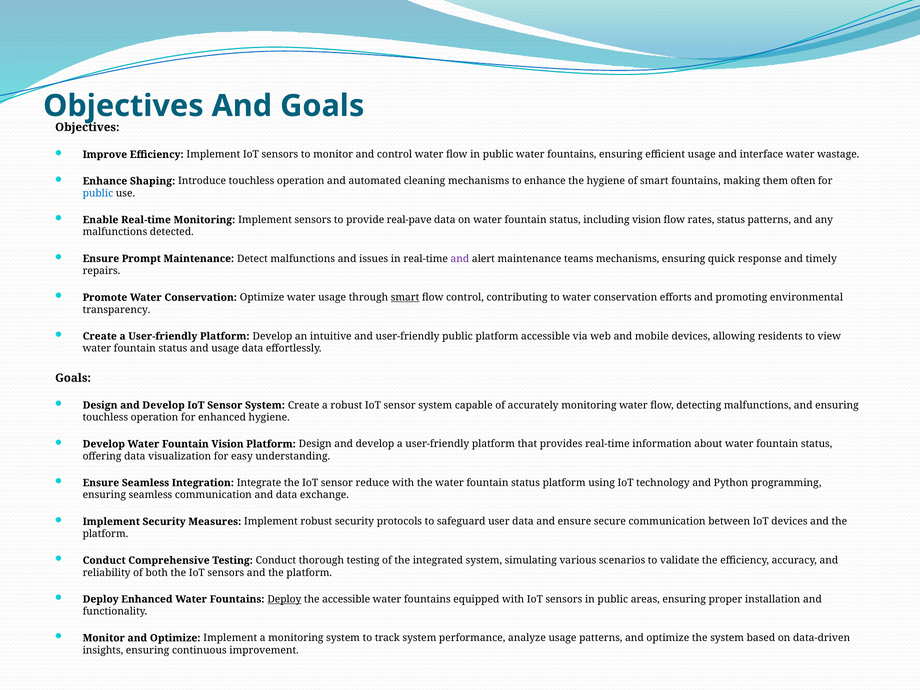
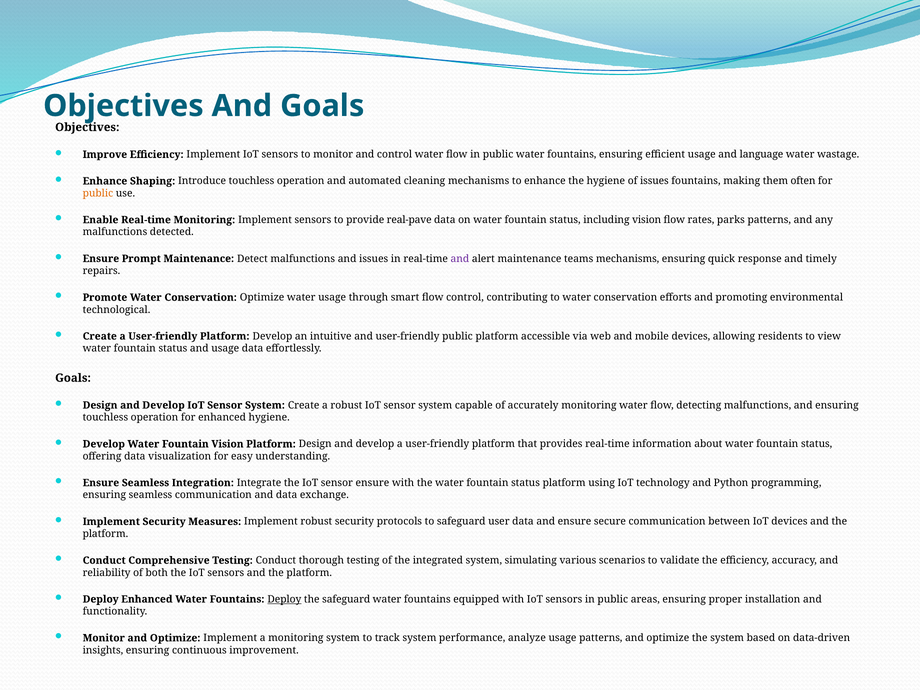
interface: interface -> language (761, 155)
of smart: smart -> issues (654, 181)
public colour: blue -> orange (98, 193)
rates status: status -> parks (731, 220)
smart underline: present -> none (405, 297)
transparency: transparency -> technological (117, 310)
sensor reduce: reduce -> ensure (372, 483)
the accessible: accessible -> safeguard (346, 599)
